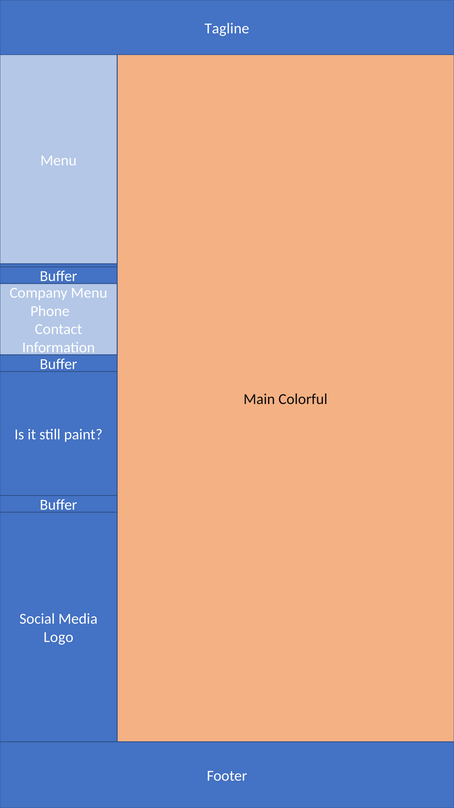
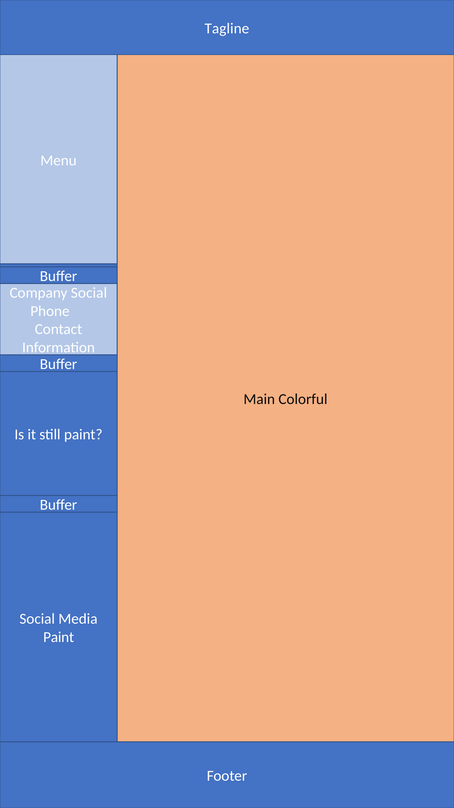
Company Menu: Menu -> Social (89, 293)
Logo: Logo -> Paint (59, 636)
